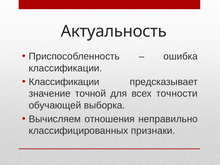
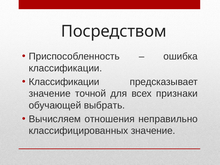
Актуальность: Актуальность -> Посредством (114, 31)
точности: точности -> признаки (177, 94)
выборка: выборка -> выбрать (104, 105)
классифицированных признаки: признаки -> значение (153, 131)
